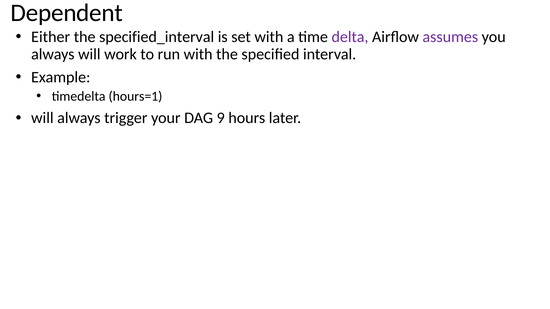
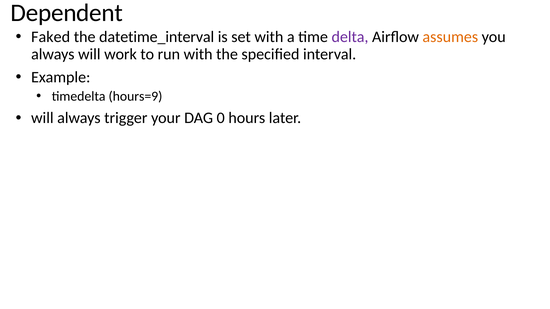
Either: Either -> Faked (51, 37)
specified_interval: specified_interval -> datetime_interval (157, 37)
assumes colour: purple -> orange (450, 37)
hours=1: hours=1 -> hours=9 (135, 96)
9: 9 -> 0 (221, 118)
